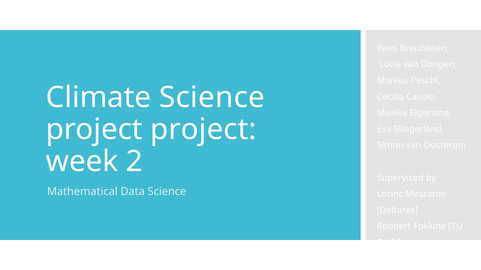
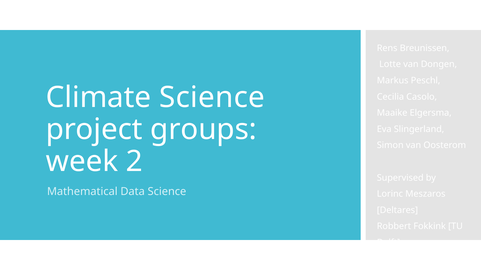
project project: project -> groups (204, 130)
